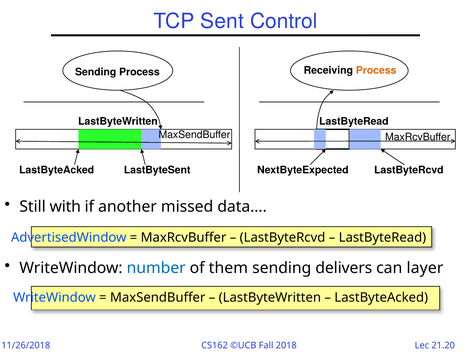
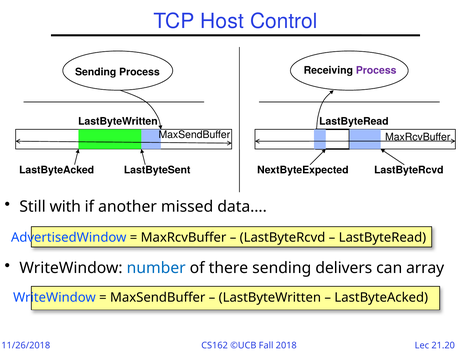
Sent: Sent -> Host (222, 21)
Process colour: orange -> purple (376, 70)
them: them -> there (228, 268)
layer: layer -> array (425, 268)
